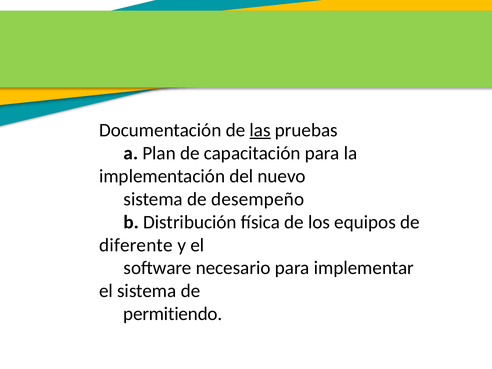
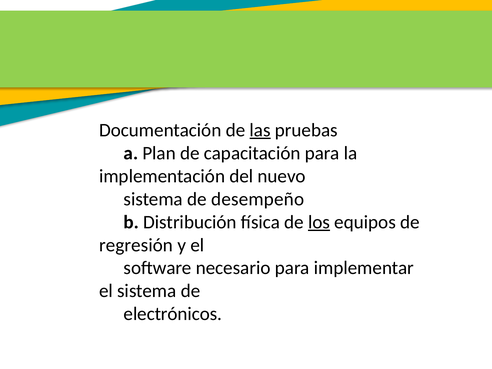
los underline: none -> present (319, 222)
diferente: diferente -> regresión (136, 245)
permitiendo: permitiendo -> electrónicos (173, 314)
